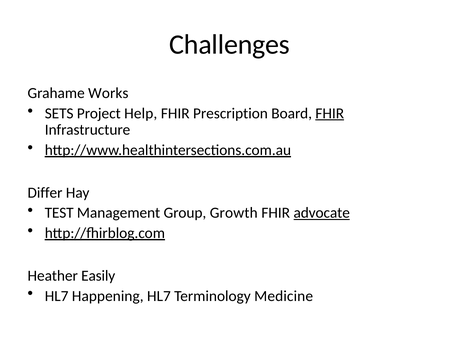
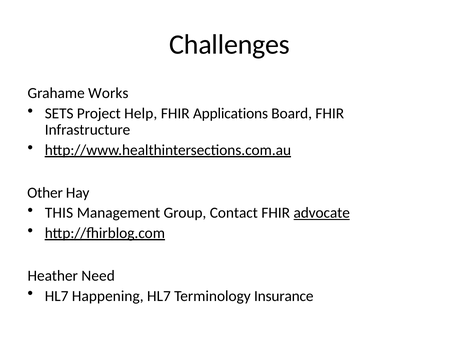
Prescription: Prescription -> Applications (231, 113)
FHIR underline: present -> none (330, 113)
Differ: Differ -> Other (45, 192)
TEST: TEST -> THIS (59, 212)
Growth: Growth -> Contact (234, 212)
Easily: Easily -> Need (98, 275)
Medicine: Medicine -> Insurance (284, 295)
